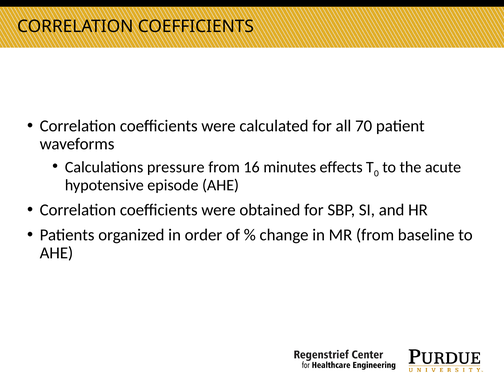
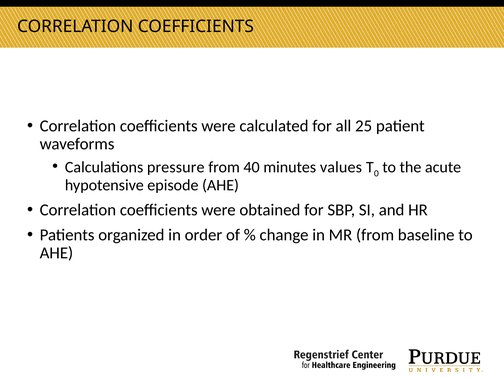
70: 70 -> 25 (364, 126)
16: 16 -> 40 (252, 167)
effects: effects -> values (341, 167)
